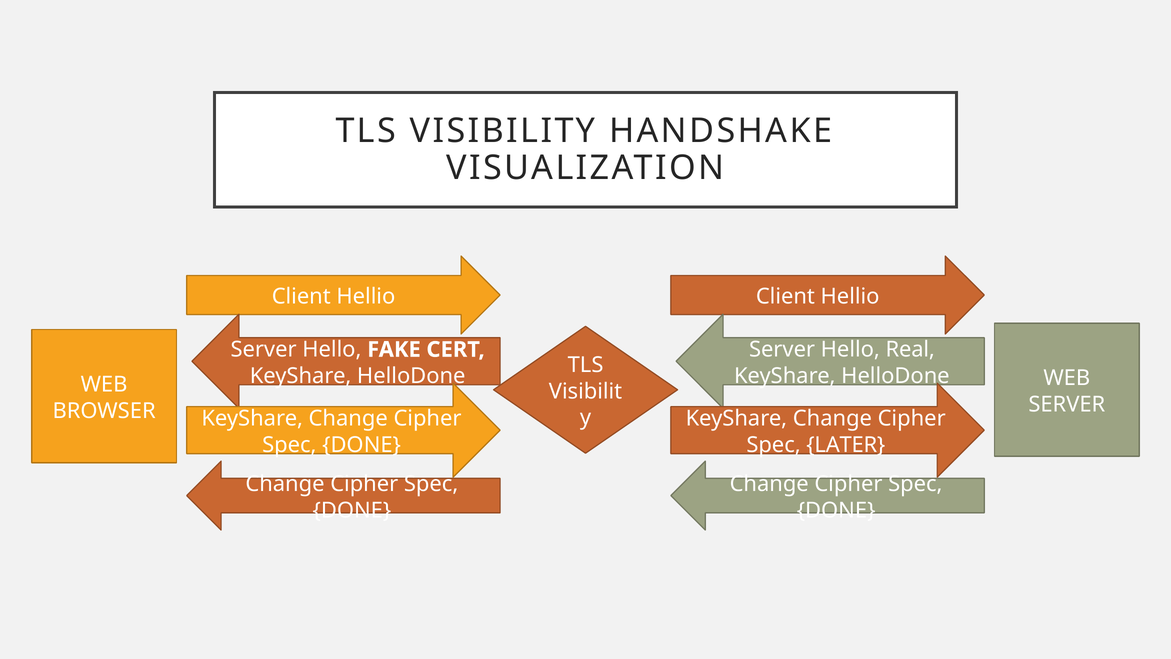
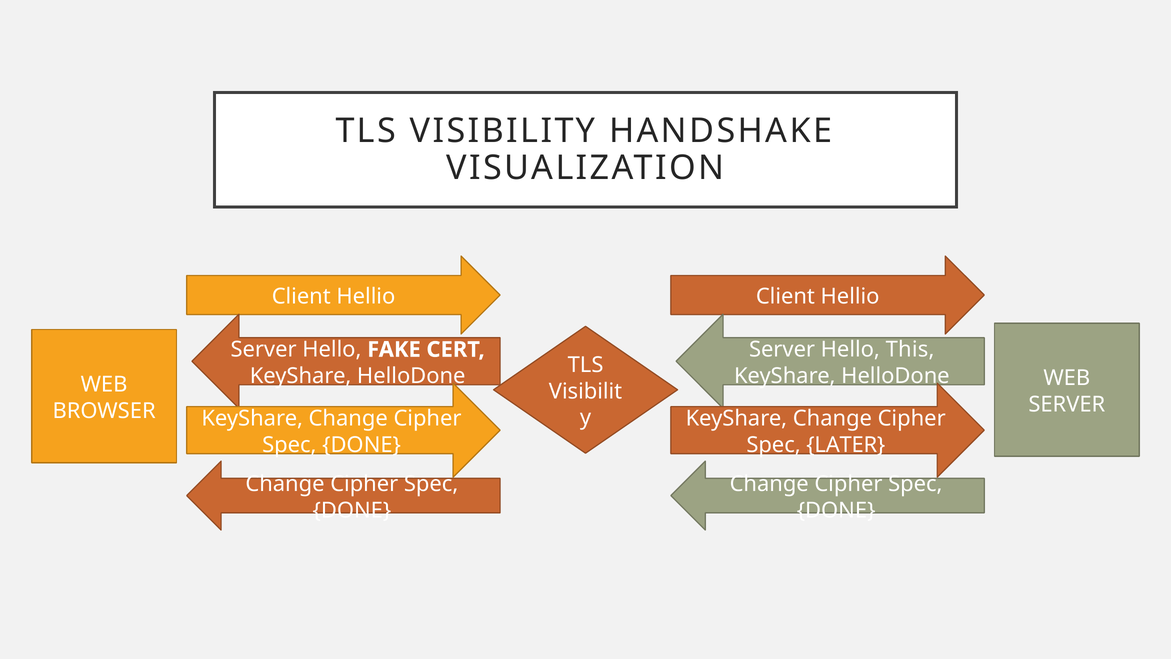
Real: Real -> This (910, 349)
